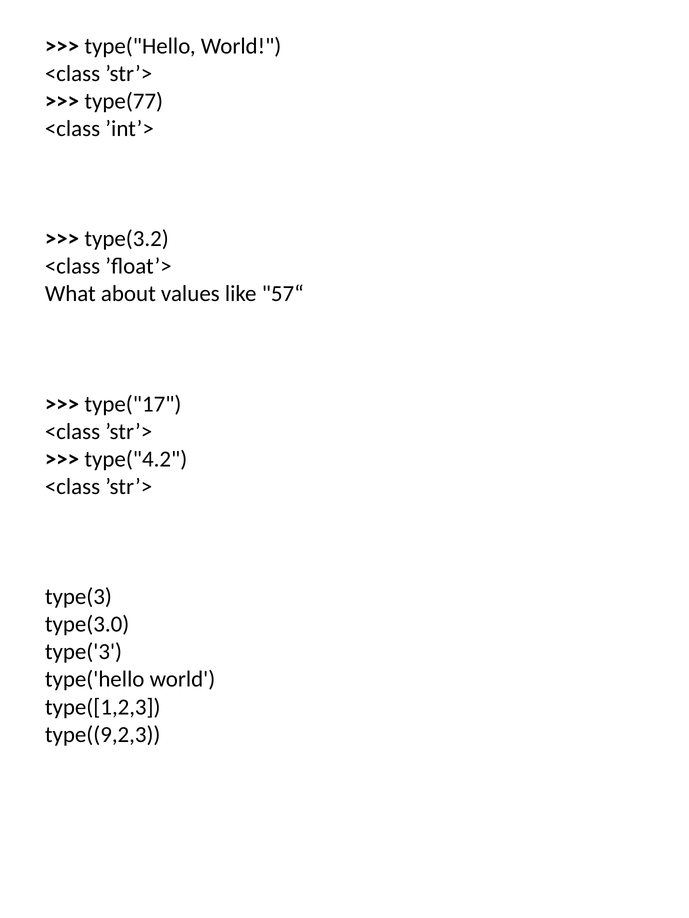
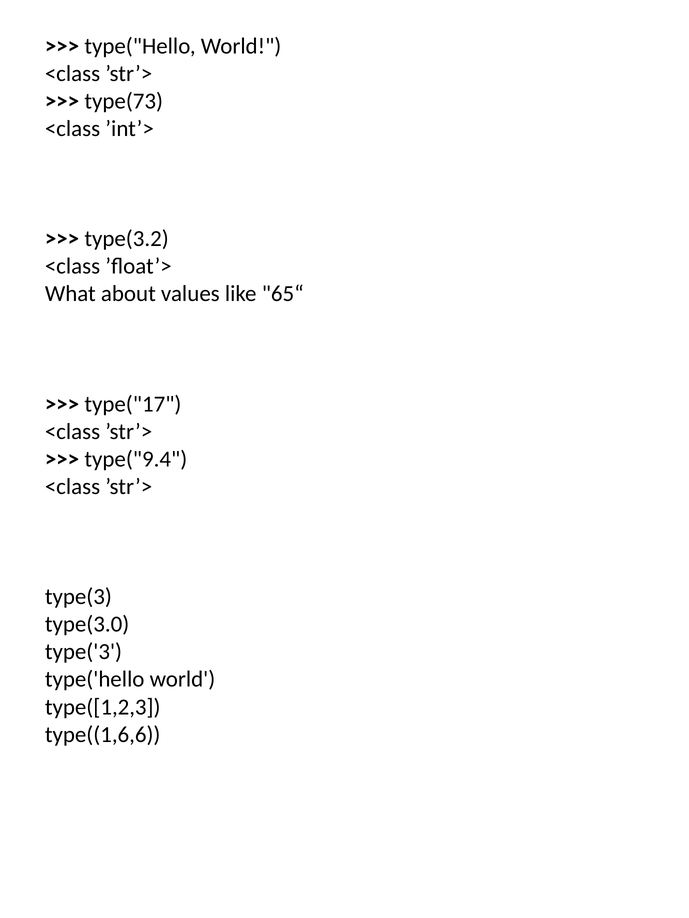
type(77: type(77 -> type(73 (124, 101)
57“: 57“ -> 65“ (283, 294)
type("4.2: type("4.2 -> type("9.4 (136, 459)
type((9,2,3: type((9,2,3 -> type((1,6,6 (103, 735)
